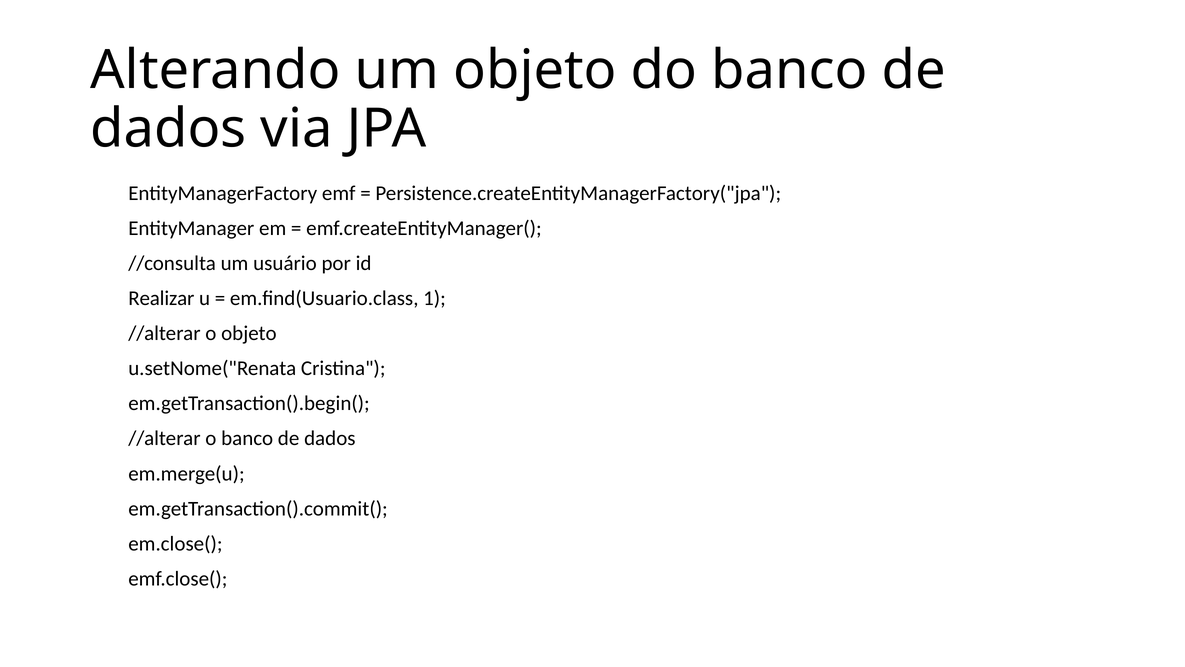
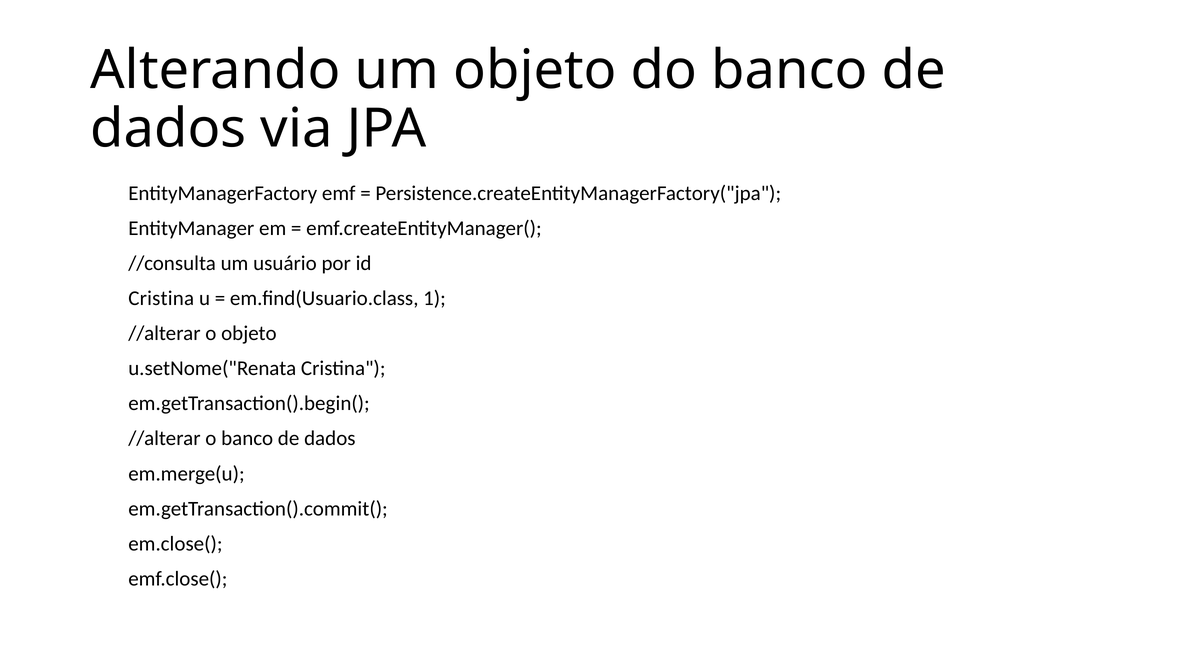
Realizar: Realizar -> Cristina (161, 298)
